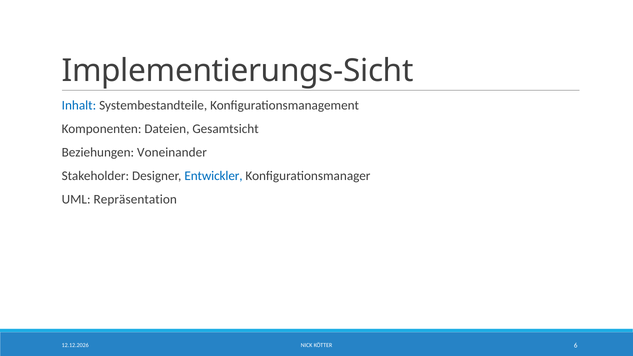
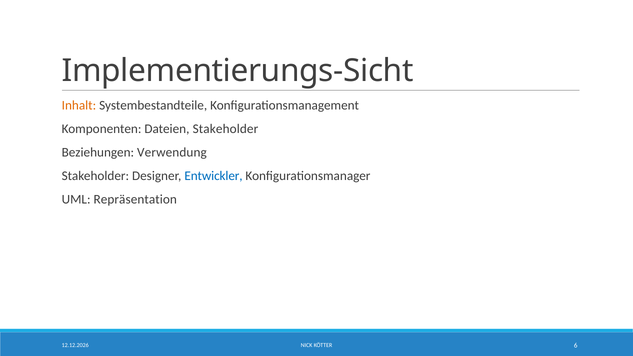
Inhalt colour: blue -> orange (79, 105)
Dateien Gesamtsicht: Gesamtsicht -> Stakeholder (225, 129)
Voneinander: Voneinander -> Verwendung (172, 152)
